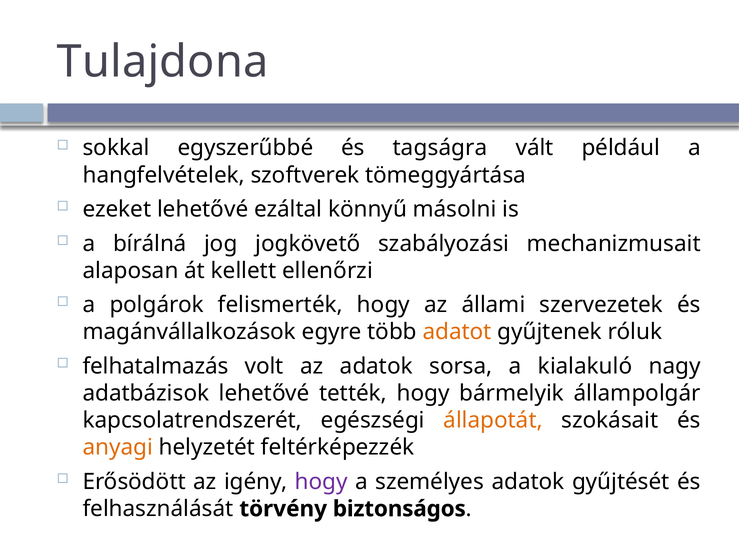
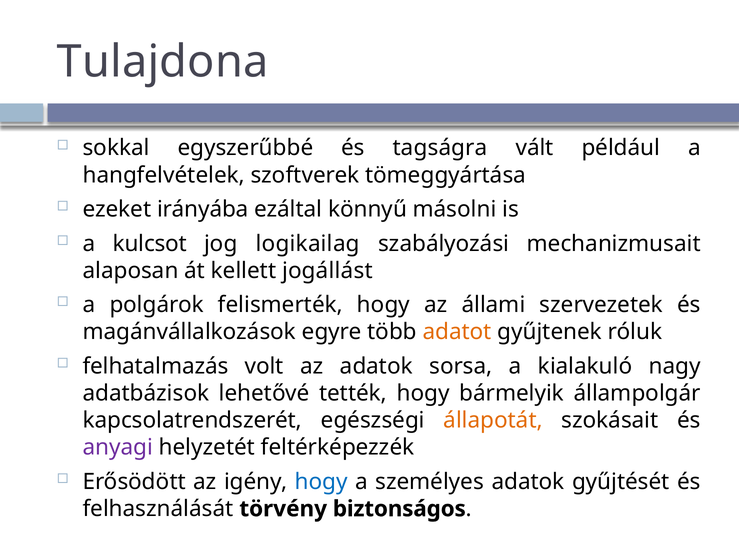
ezeket lehetővé: lehetővé -> irányába (203, 209)
bírálná: bírálná -> kulcsot (150, 244)
jogkövető: jogkövető -> logikailag (308, 244)
ellenőrzi: ellenőrzi -> jogállást (327, 271)
anyagi colour: orange -> purple (118, 448)
hogy colour: purple -> blue (321, 482)
